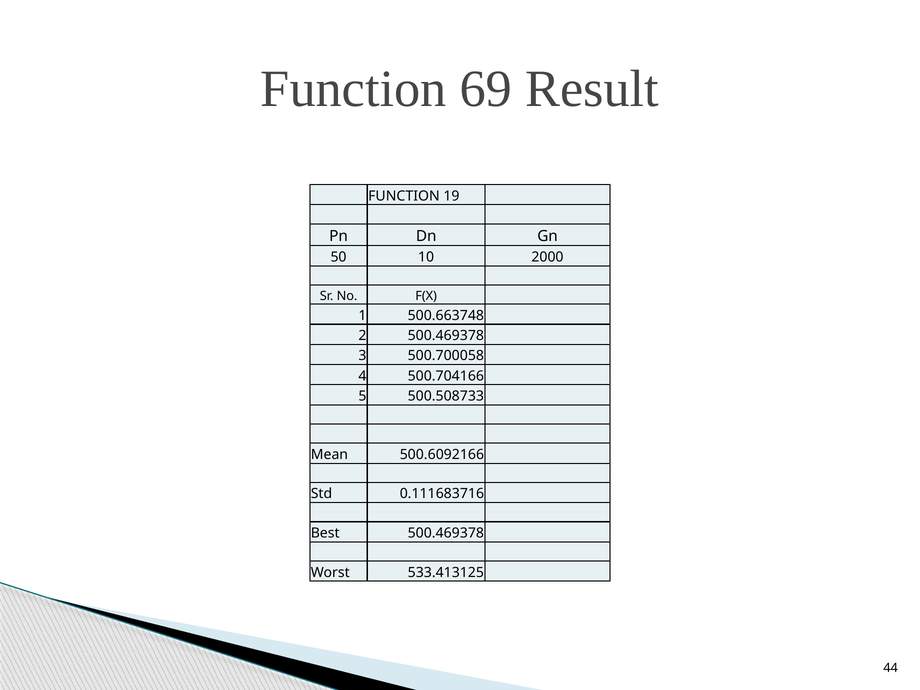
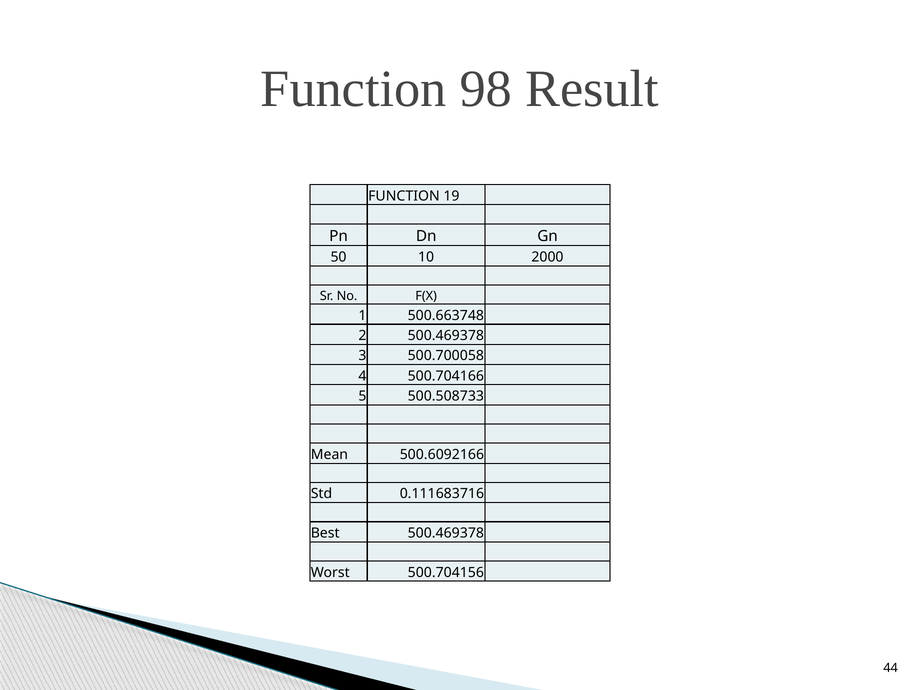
69: 69 -> 98 (486, 89)
533.413125: 533.413125 -> 500.704156 (446, 572)
